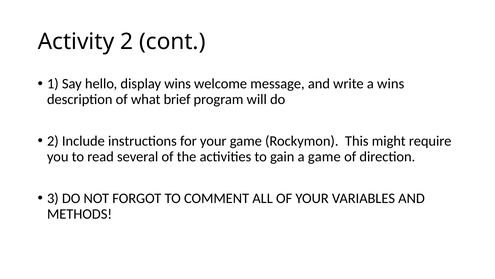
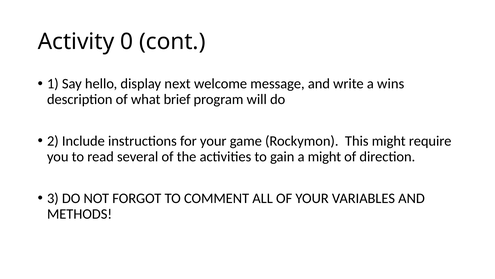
Activity 2: 2 -> 0 (127, 42)
display wins: wins -> next (178, 84)
a game: game -> might (324, 156)
